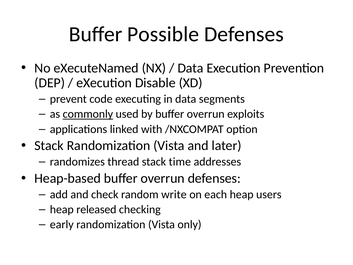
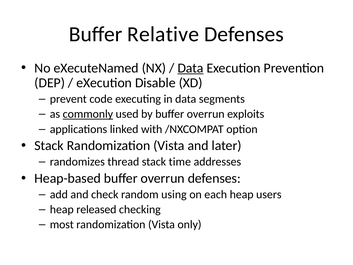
Possible: Possible -> Relative (163, 34)
Data underline: none -> present (190, 68)
write: write -> using (174, 194)
early: early -> most (62, 224)
